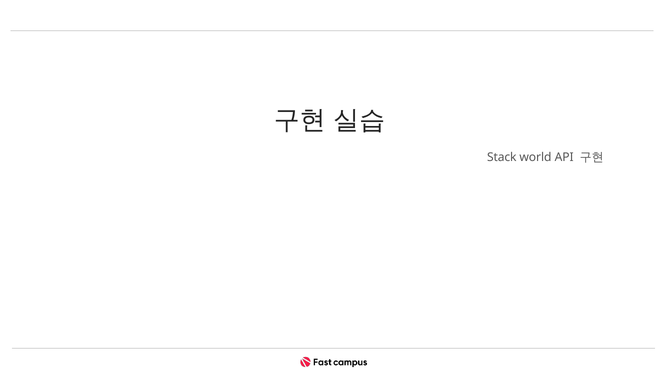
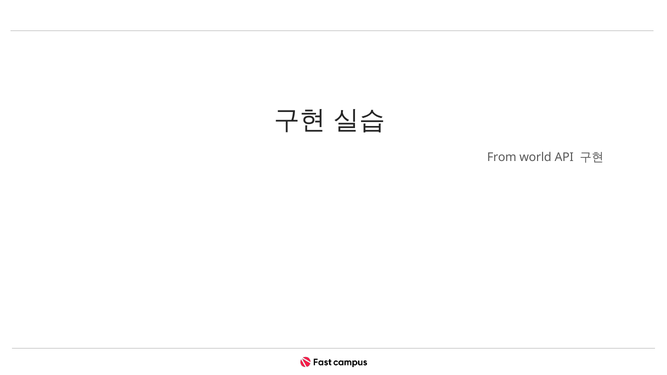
Stack: Stack -> From (502, 157)
